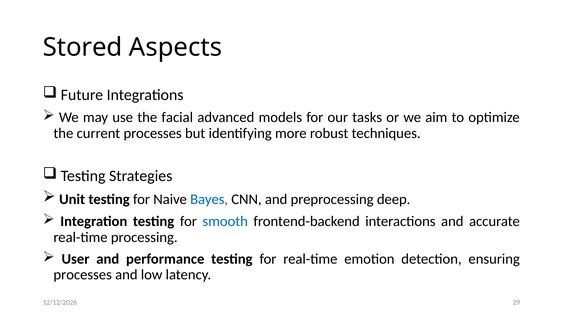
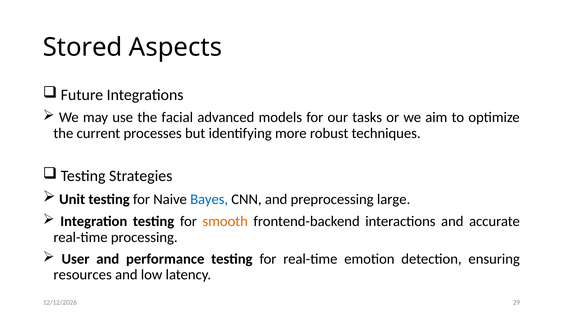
deep: deep -> large (394, 199)
smooth colour: blue -> orange (225, 221)
processes: processes -> resources (83, 274)
